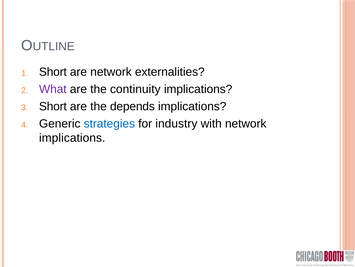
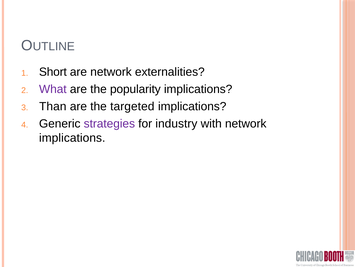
continuity: continuity -> popularity (135, 89)
Short: Short -> Than (53, 106)
depends: depends -> targeted (132, 106)
strategies colour: blue -> purple (109, 123)
